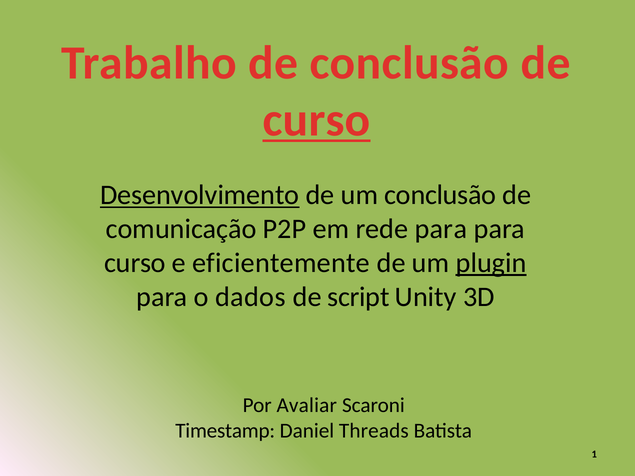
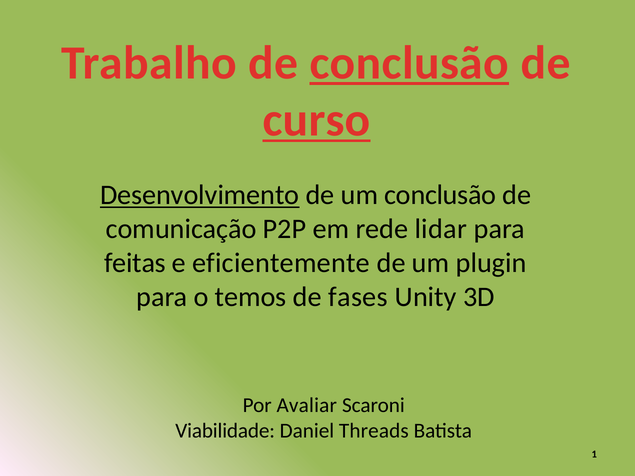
conclusão underline: none -> present (409, 63)
rede para: para -> lidar (441, 229)
curso: curso -> feitas (135, 263)
plugin underline: present -> none (491, 263)
dados: dados -> temos (251, 297)
script: script -> fases (358, 297)
Timestamp: Timestamp -> Viabilidade (225, 431)
